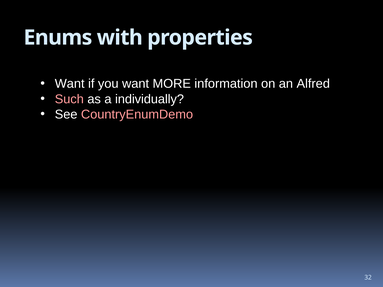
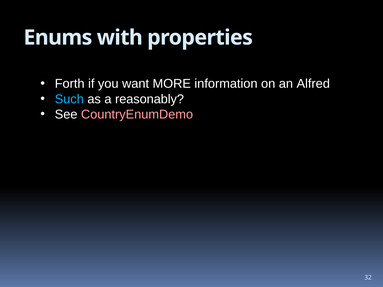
Want: Want -> Forth (70, 84)
Such colour: pink -> light blue (69, 99)
individually: individually -> reasonably (150, 99)
